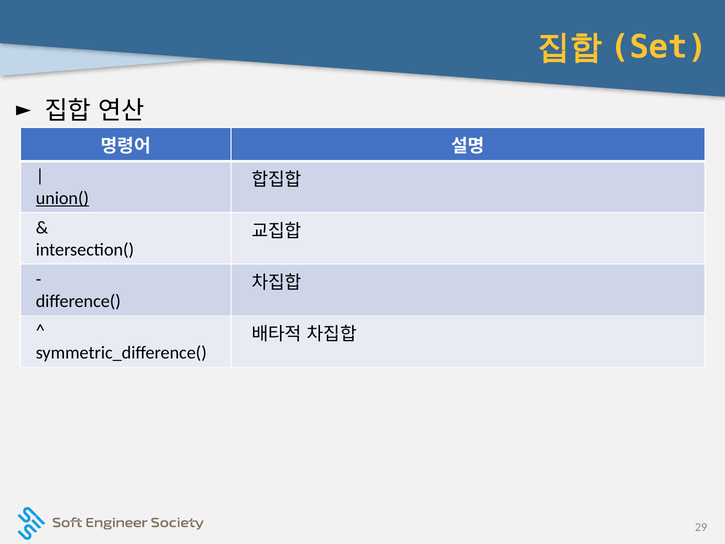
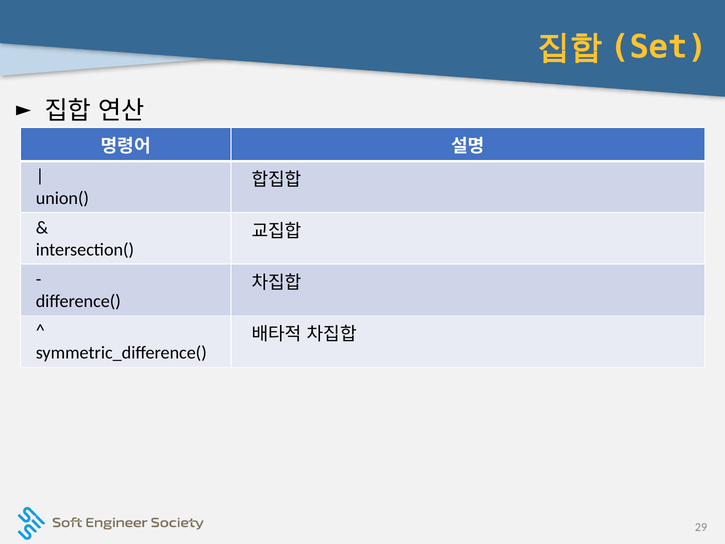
union( underline: present -> none (62, 198)
